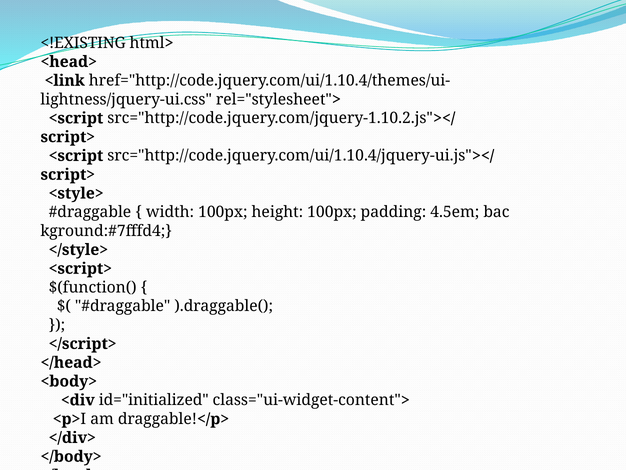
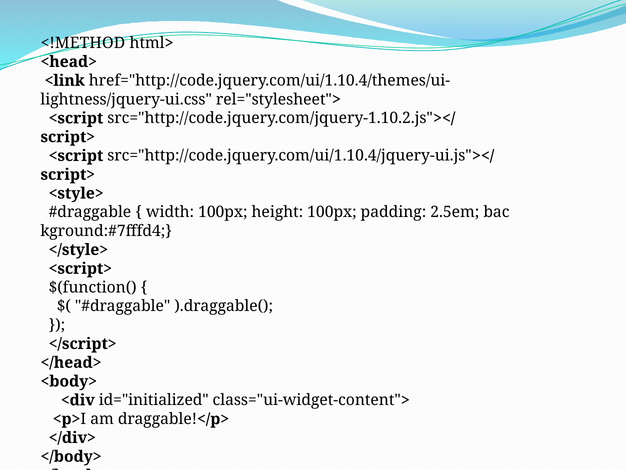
<!EXISTING: <!EXISTING -> <!METHOD (83, 43)
4.5em: 4.5em -> 2.5em (455, 212)
